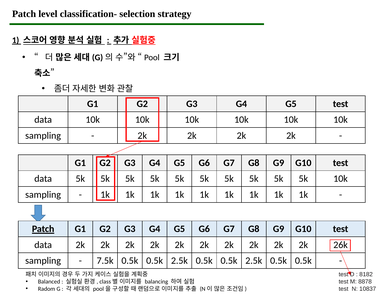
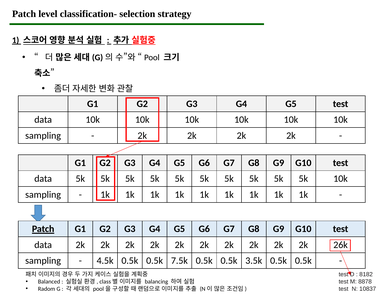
7.5k: 7.5k -> 4.5k (105, 261)
2.5k: 2.5k -> 7.5k (179, 261)
2.5k: 2.5k -> 3.5k (254, 261)
